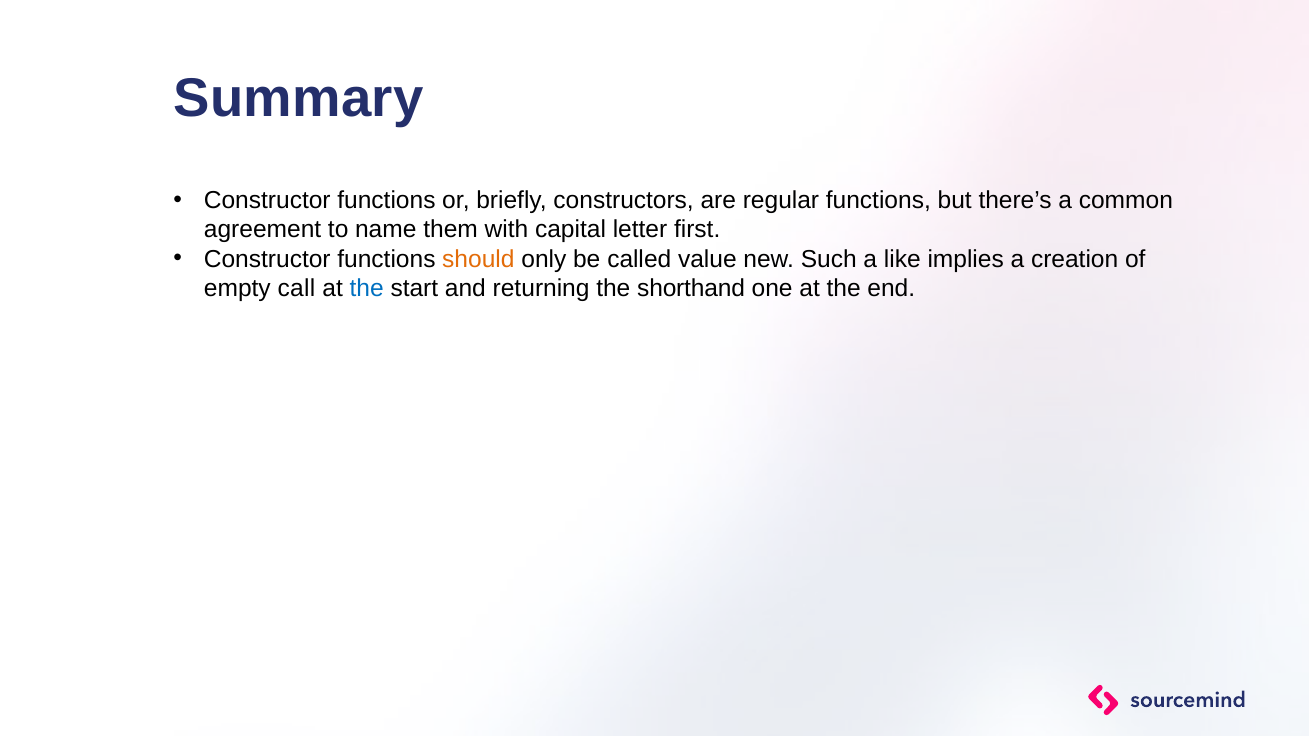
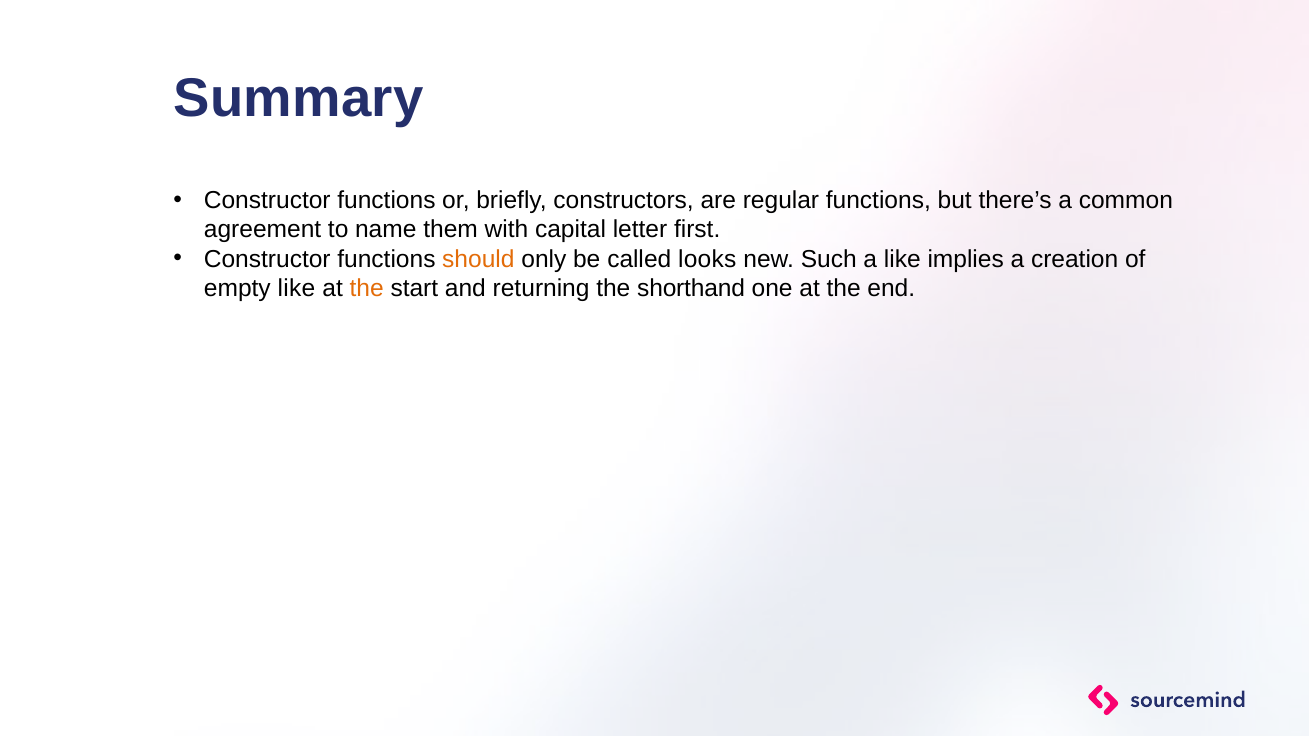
value: value -> looks (707, 259)
empty call: call -> like (296, 289)
the colour: blue -> orange (367, 289)
